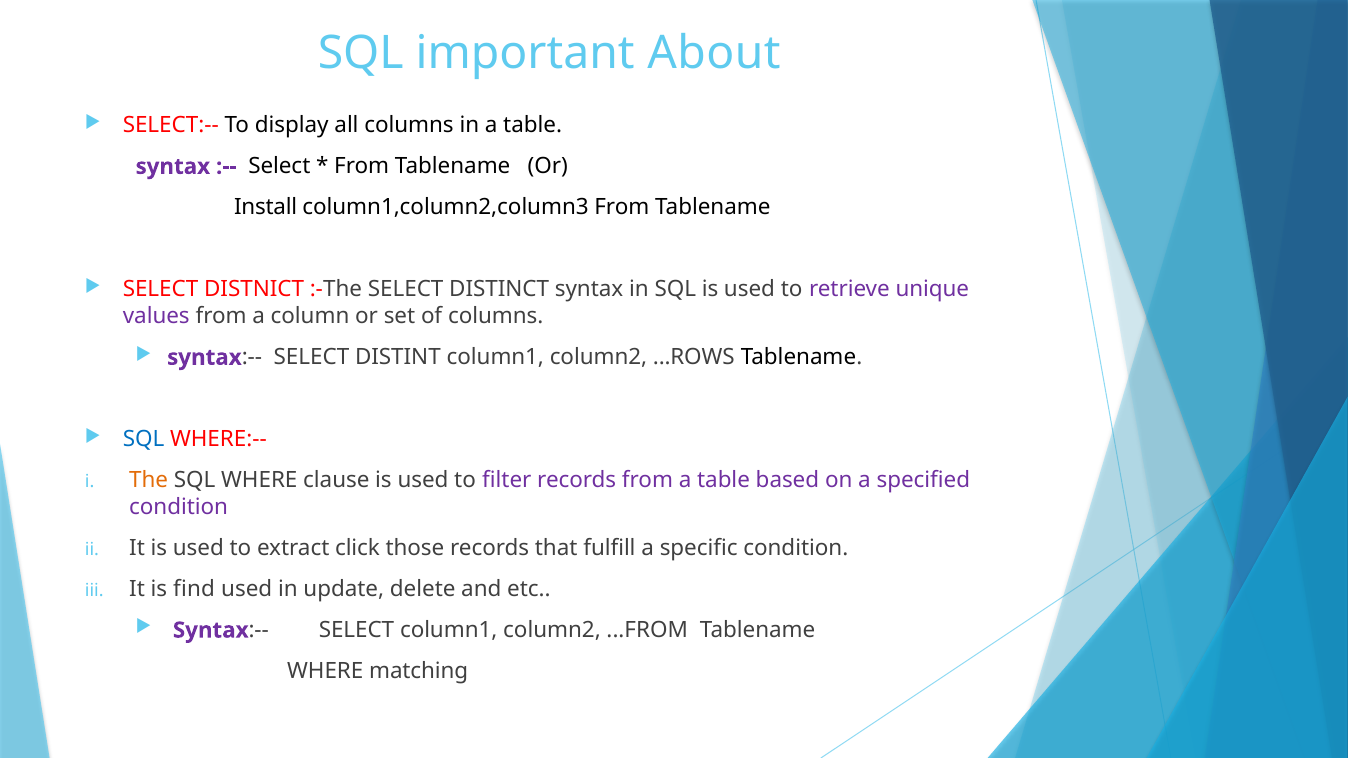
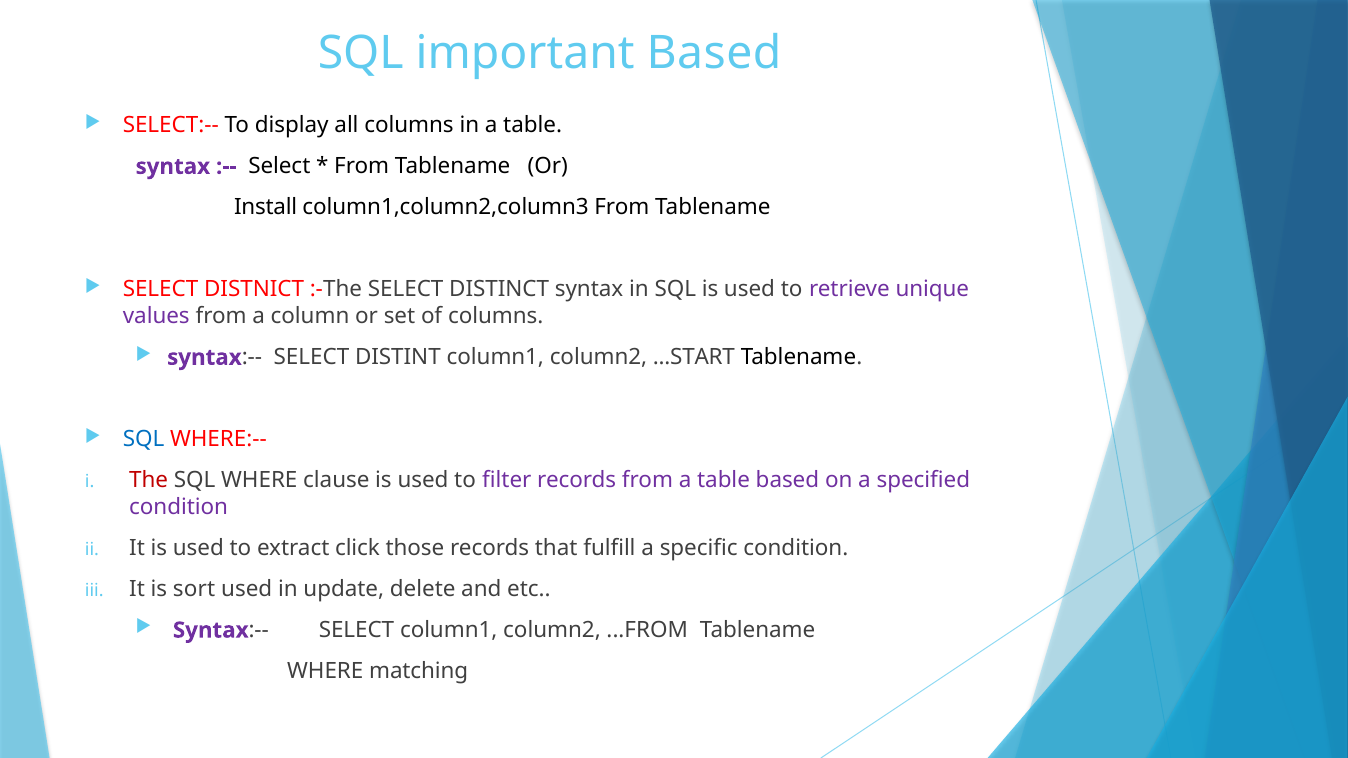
important About: About -> Based (714, 53)
...ROWS: ...ROWS -> ...START (694, 357)
The colour: orange -> red (149, 480)
find: find -> sort (194, 589)
